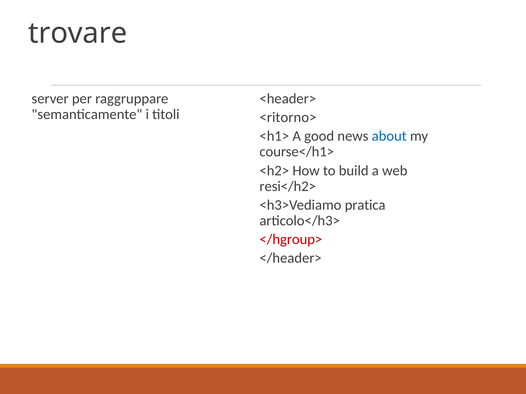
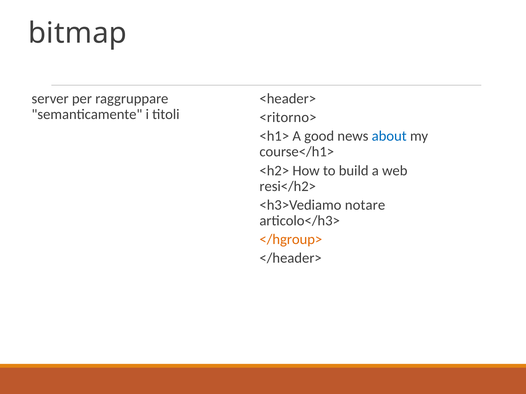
trovare: trovare -> bitmap (77, 33)
pratica: pratica -> notare (365, 205)
</hgroup> colour: red -> orange (291, 240)
